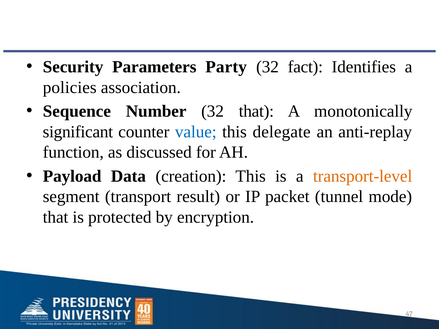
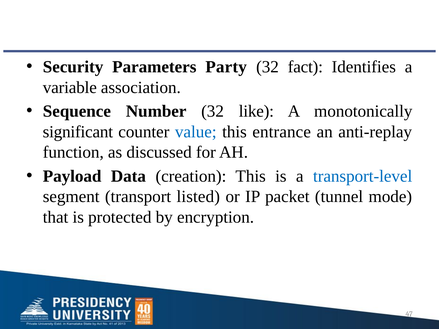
policies: policies -> variable (70, 87)
32 that: that -> like (256, 111)
delegate: delegate -> entrance (282, 132)
transport-level colour: orange -> blue (363, 176)
result: result -> listed (198, 197)
